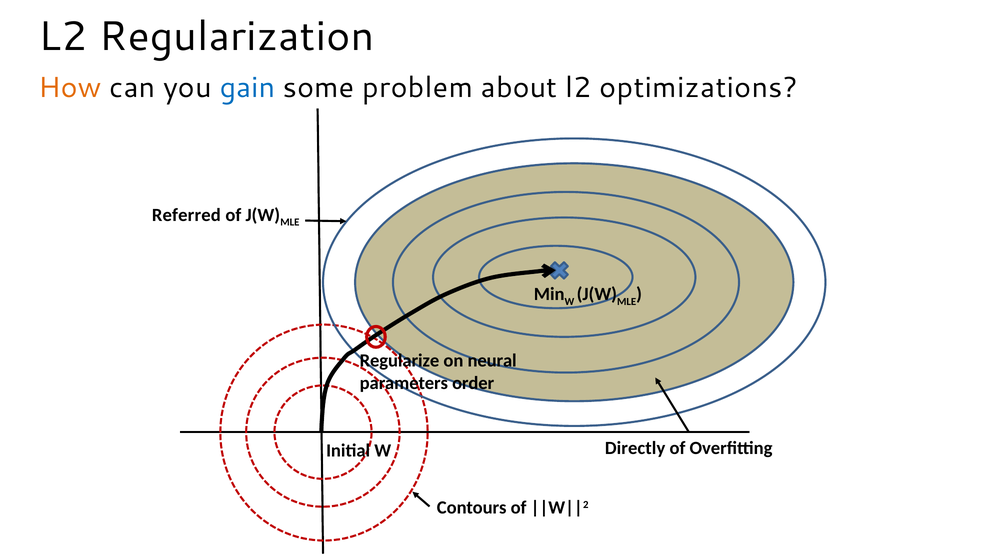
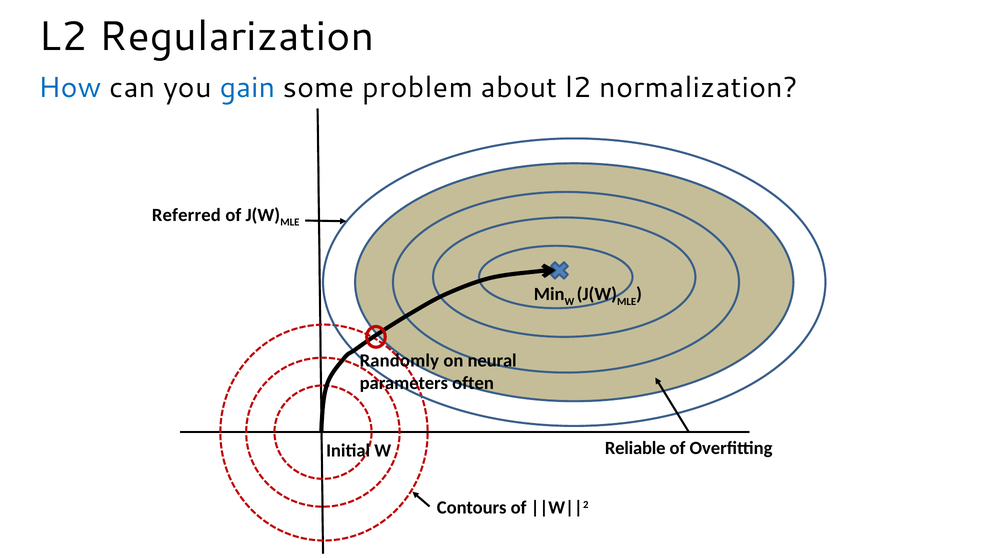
How colour: orange -> blue (70, 88)
optimizations: optimizations -> normalization (699, 88)
Regularize: Regularize -> Randomly (399, 361)
order: order -> often (473, 383)
Directly: Directly -> Reliable (635, 448)
